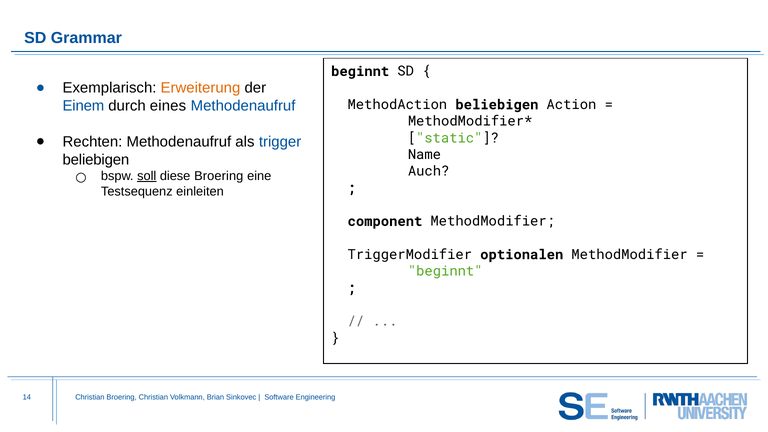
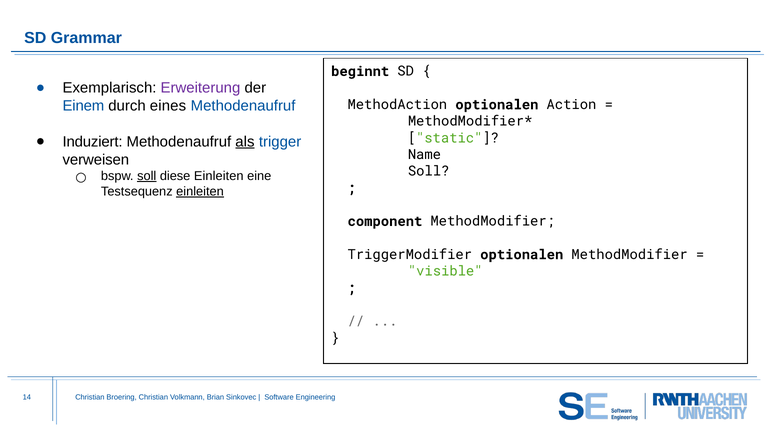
Erweiterung colour: orange -> purple (200, 88)
MethodAction beliebigen: beliebigen -> optionalen (497, 105)
Rechten: Rechten -> Induziert (93, 142)
als underline: none -> present (245, 142)
beliebigen: beliebigen -> verweisen (96, 160)
Auch: Auch -> Soll (429, 171)
diese Broering: Broering -> Einleiten (219, 176)
einleiten underline: none -> present (200, 191)
beginnt: beginnt -> visible (445, 271)
